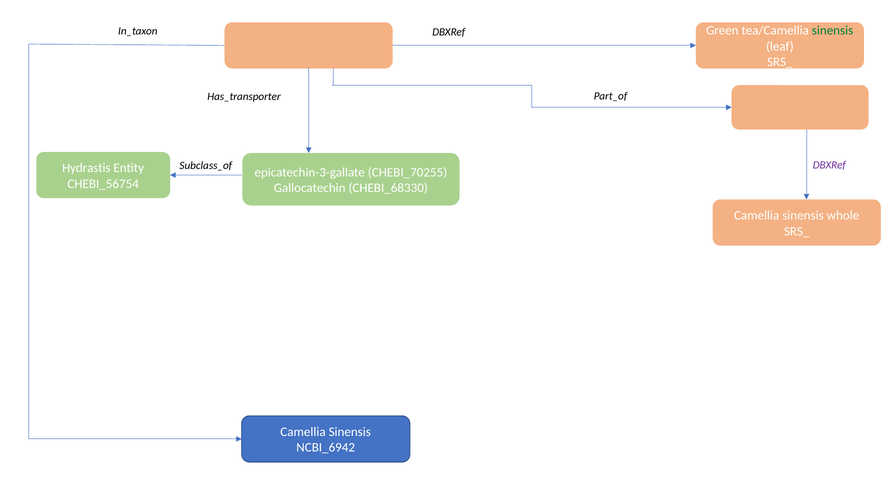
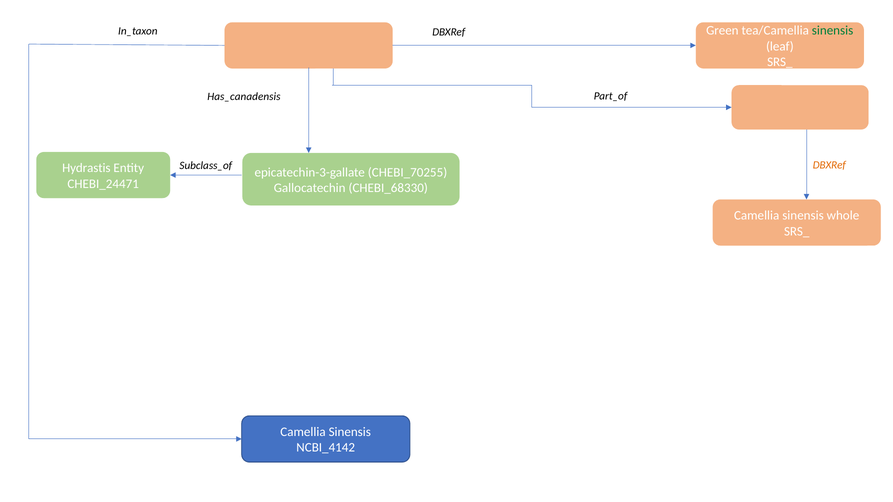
Has_transporter: Has_transporter -> Has_canadensis (244, 97)
DBXRef colour: purple -> orange (829, 165)
CHEBI_56754: CHEBI_56754 -> CHEBI_24471 (103, 184)
NCBI_6942: NCBI_6942 -> NCBI_4142 (326, 448)
